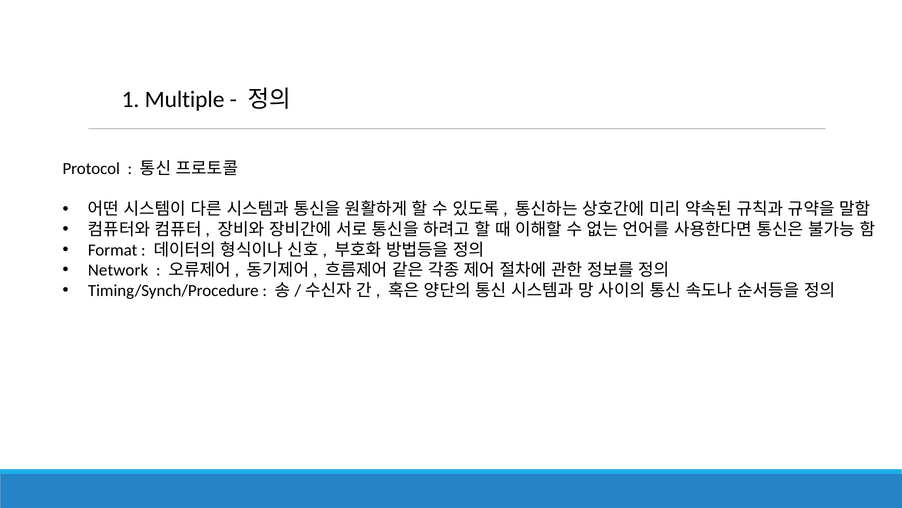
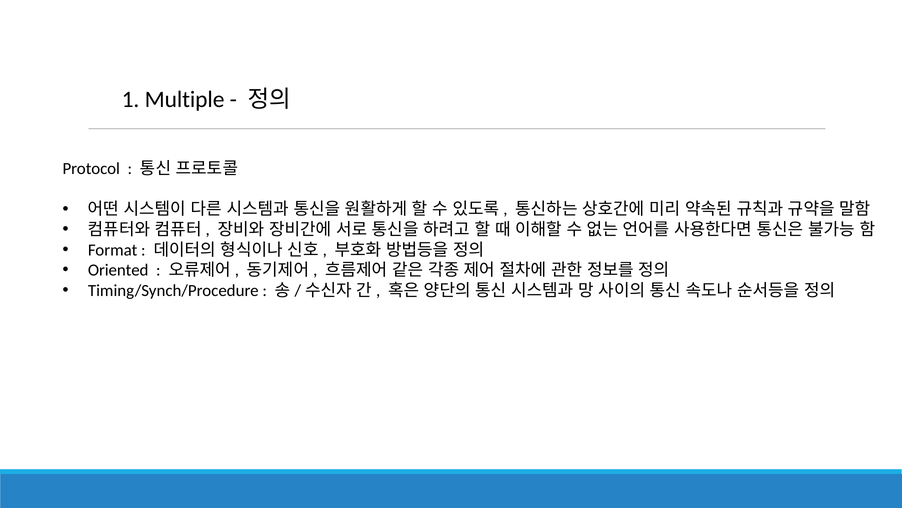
Network: Network -> Oriented (118, 270)
